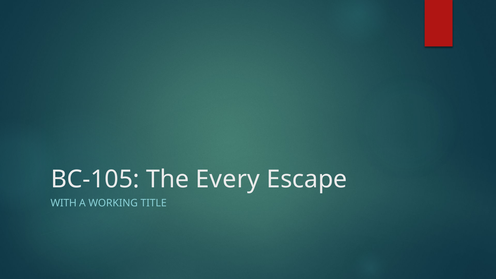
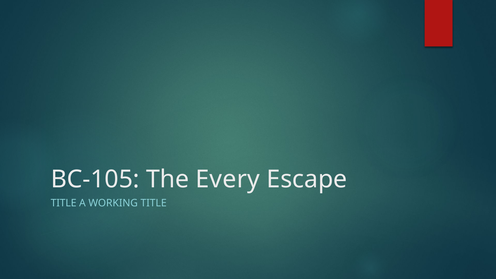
WITH: WITH -> TITLE (64, 203)
